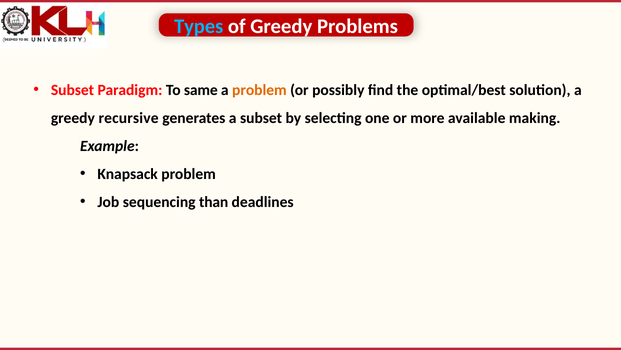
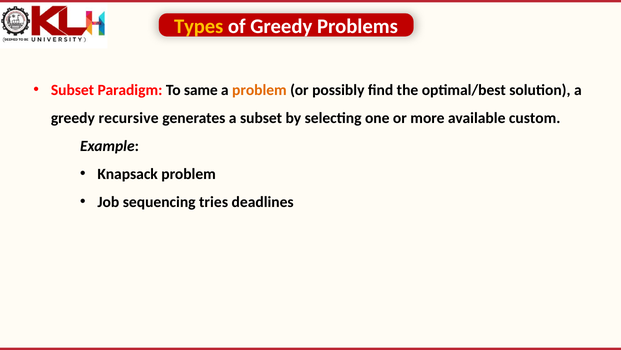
Types colour: light blue -> yellow (199, 26)
making: making -> custom (535, 118)
than: than -> tries (214, 202)
